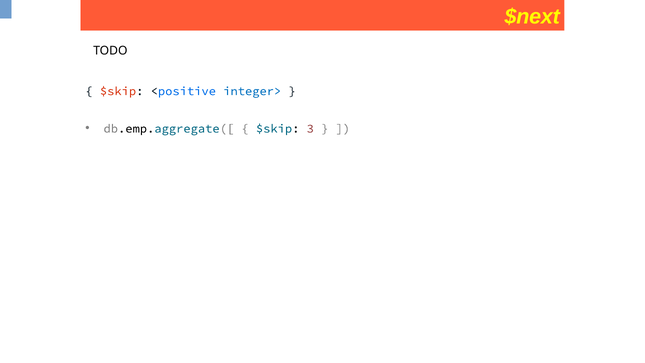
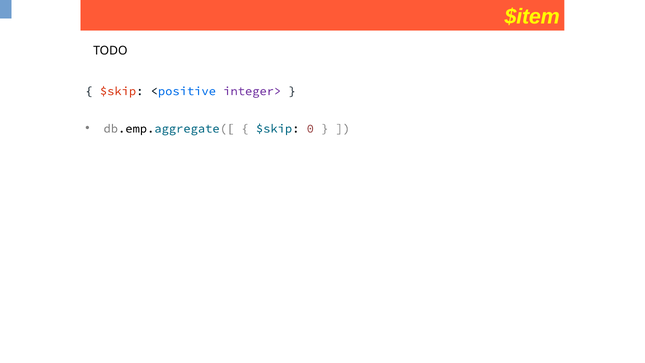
$next: $next -> $item (532, 17)
integer> colour: blue -> purple (252, 91)
3: 3 -> 0 (310, 129)
